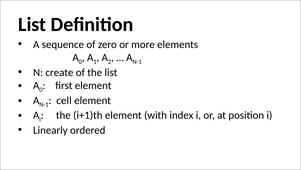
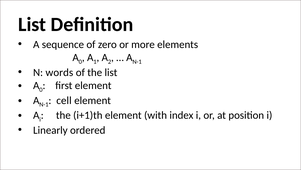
create: create -> words (59, 72)
